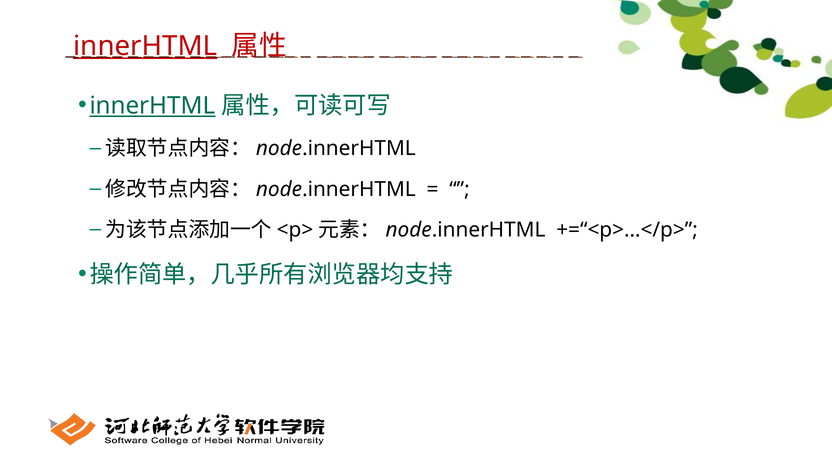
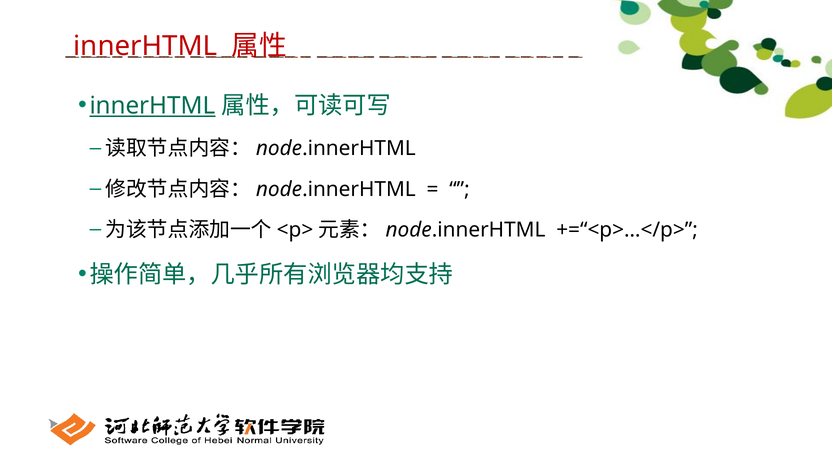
innerHTML underline: present -> none (145, 46)
